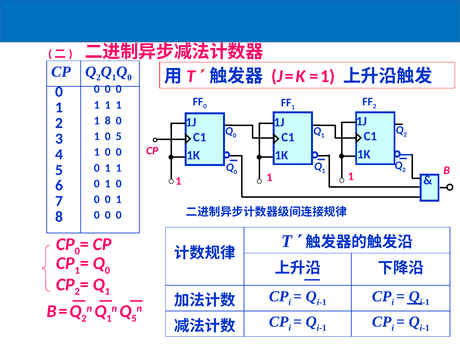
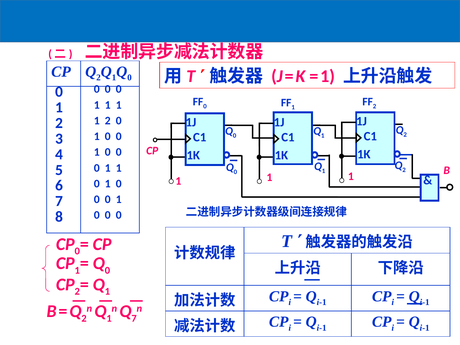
8: 8 -> 2 (108, 121)
5: 5 -> 0 (119, 136)
5: 5 -> 7 (134, 318)
